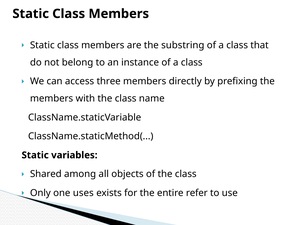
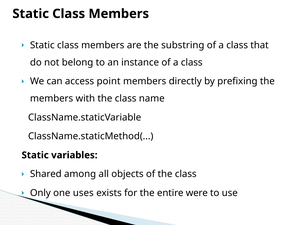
three: three -> point (109, 81)
refer: refer -> were (197, 193)
